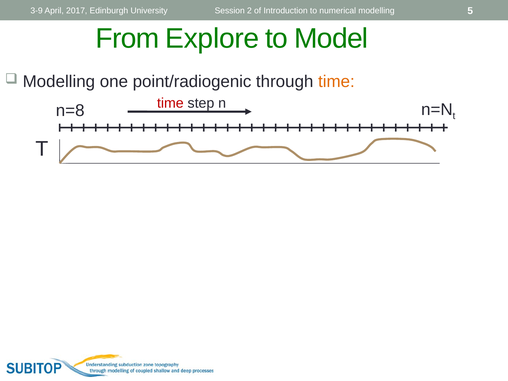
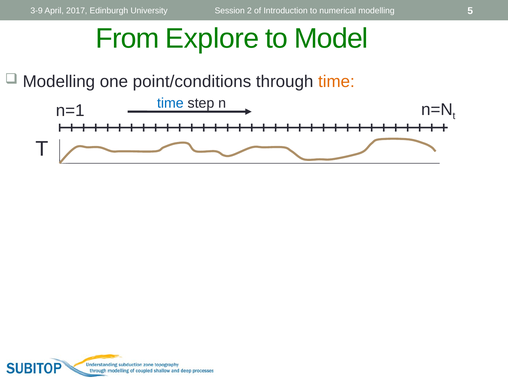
point/radiogenic: point/radiogenic -> point/conditions (192, 82)
time colour: red -> blue (170, 103)
n=8: n=8 -> n=1 (70, 110)
